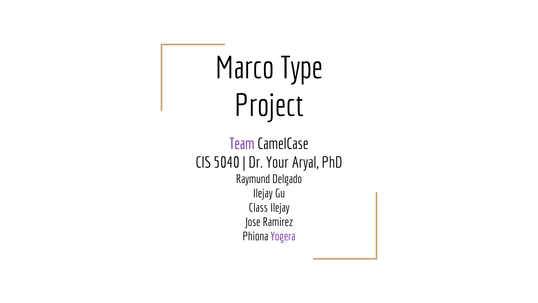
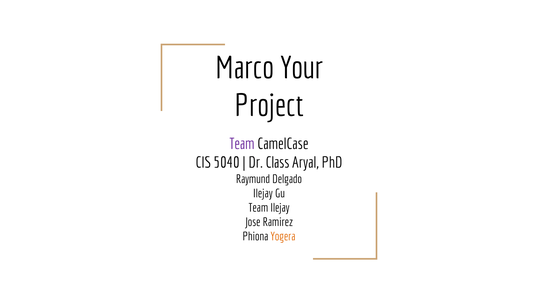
Type: Type -> Your (302, 68)
Your: Your -> Class (278, 163)
Class: Class -> Team (258, 208)
Yogera colour: purple -> orange (283, 236)
